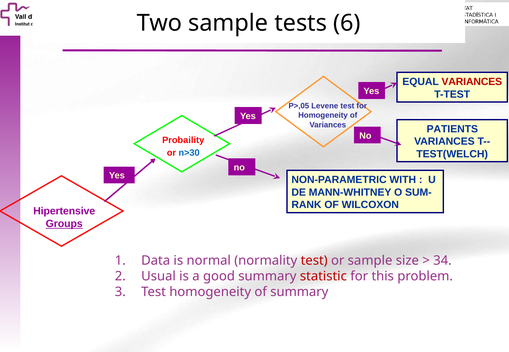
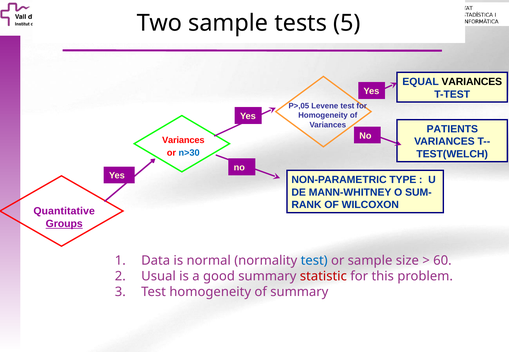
6: 6 -> 5 (347, 23)
VARIANCES colour: red -> black (472, 82)
Probaility: Probaility -> Variances (183, 140)
WITH: WITH -> TYPE (403, 180)
Hipertensive: Hipertensive -> Quantitative (64, 211)
test colour: red -> blue (314, 261)
34: 34 -> 60 (442, 261)
